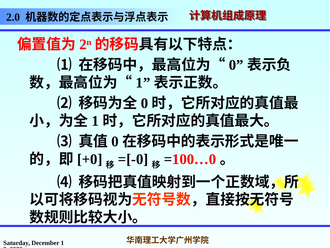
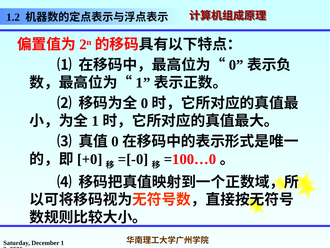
2.0: 2.0 -> 1.2 (13, 17)
